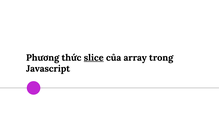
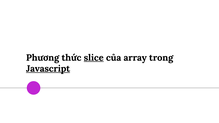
Javascript underline: none -> present (48, 69)
